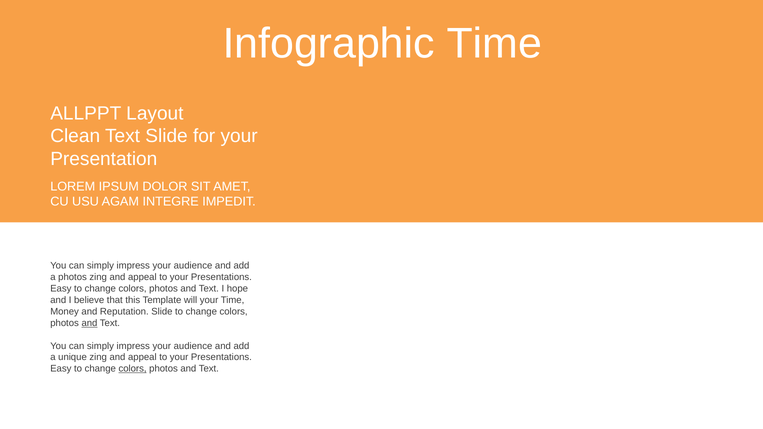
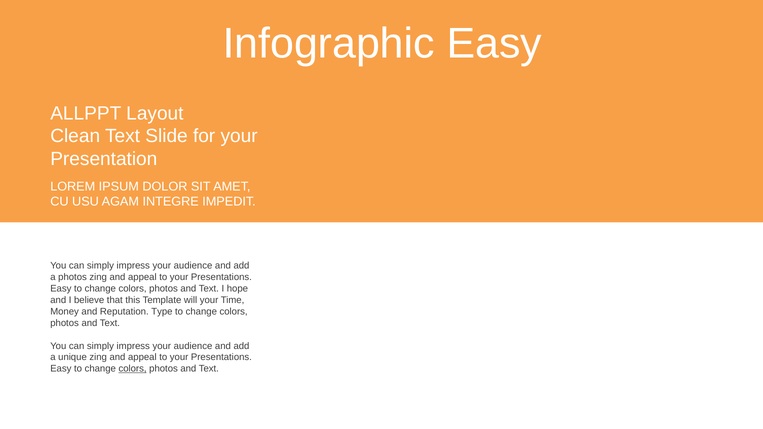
Infographic Time: Time -> Easy (494, 44)
Reputation Slide: Slide -> Type (162, 312)
and underline: present -> none (89, 323)
